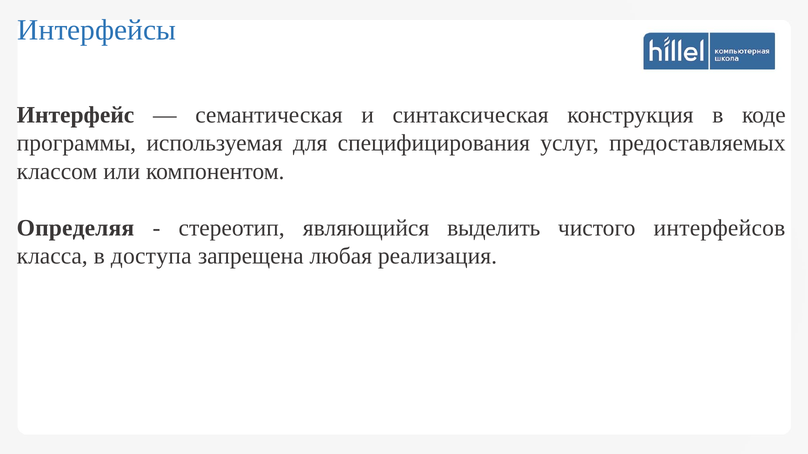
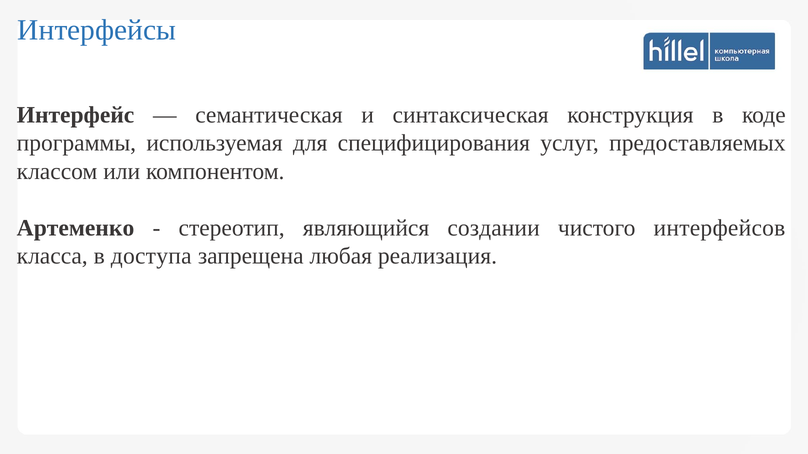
Определяя: Определяя -> Артеменко (76, 228)
выделить: выделить -> создании (494, 228)
